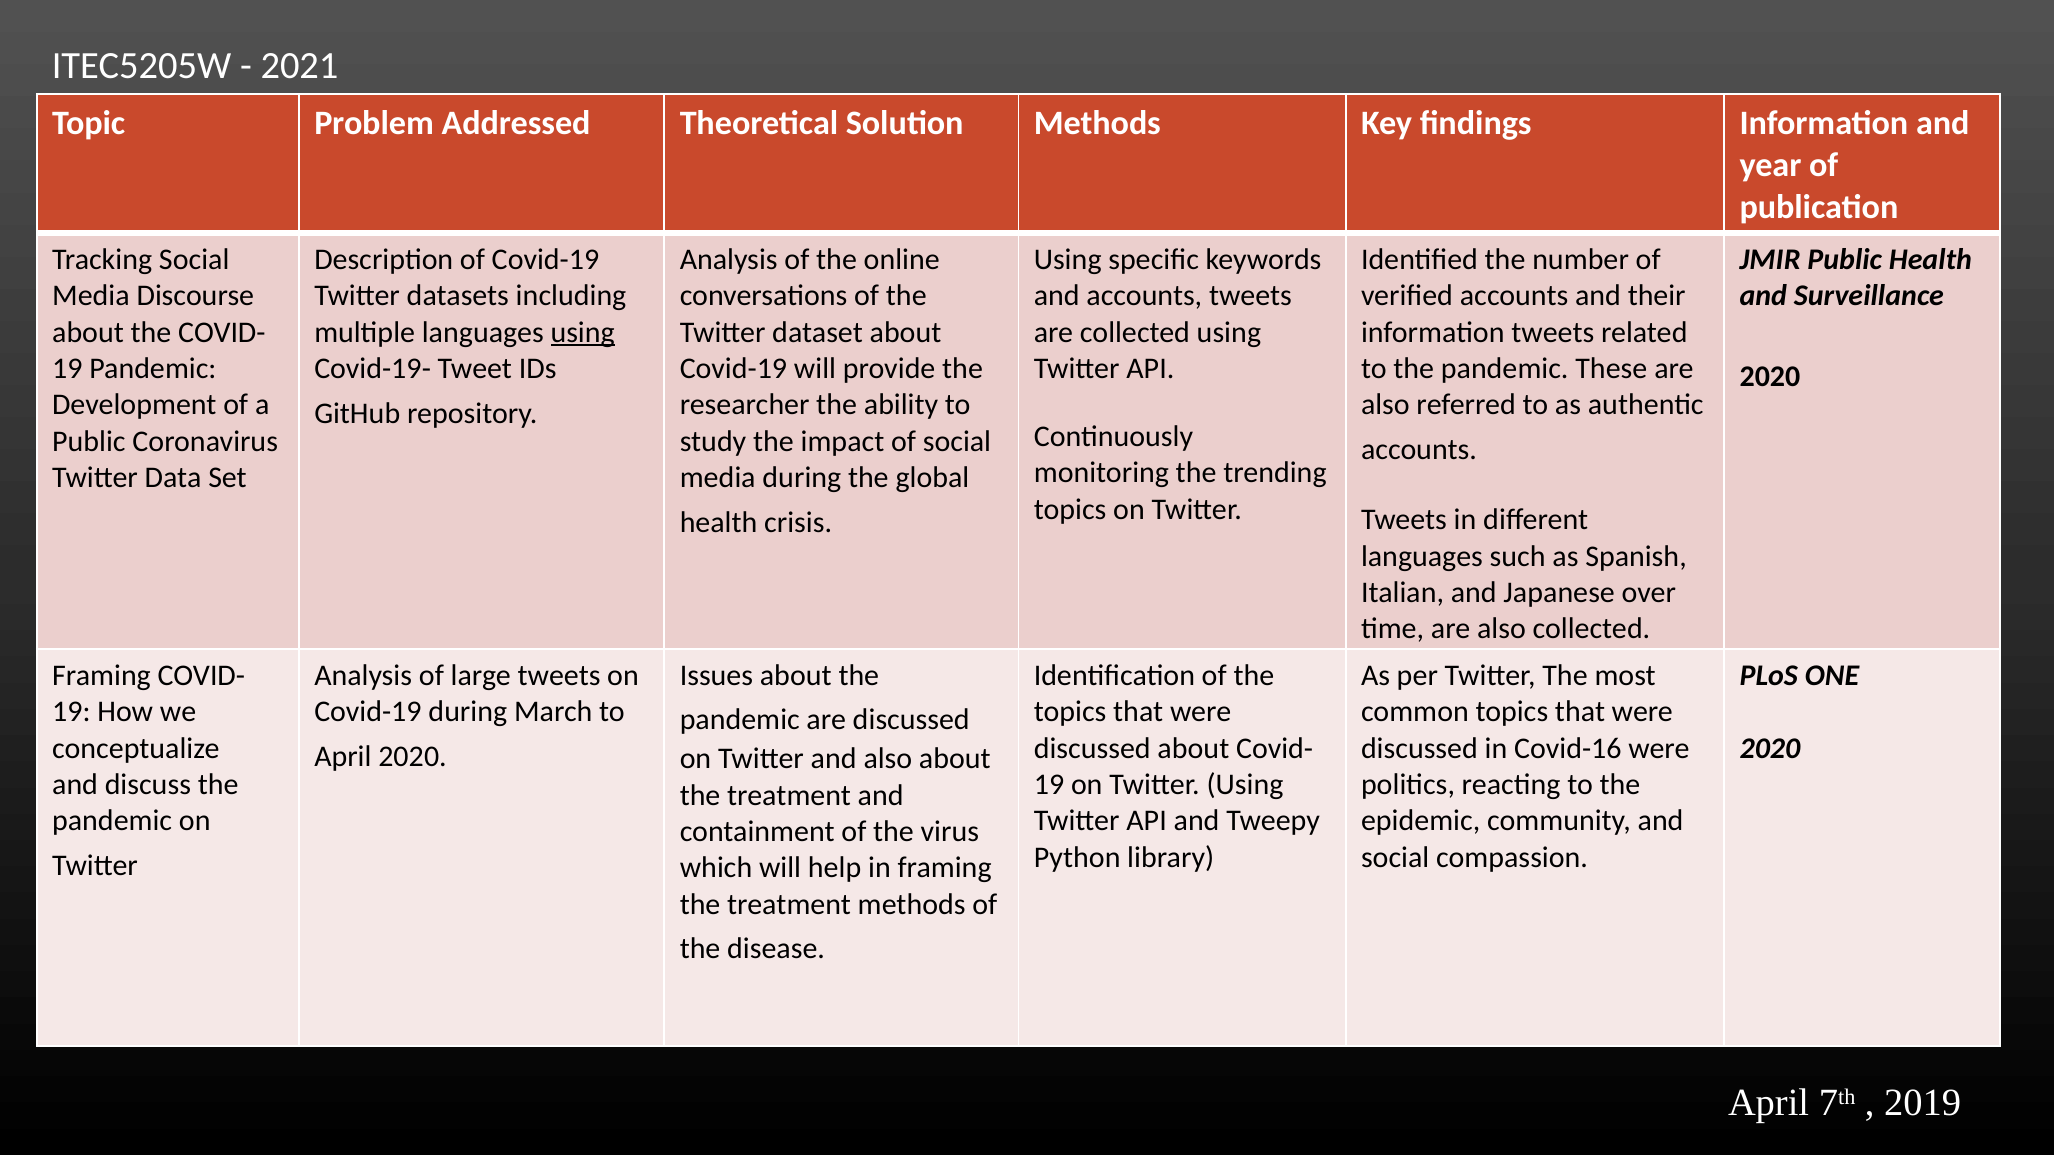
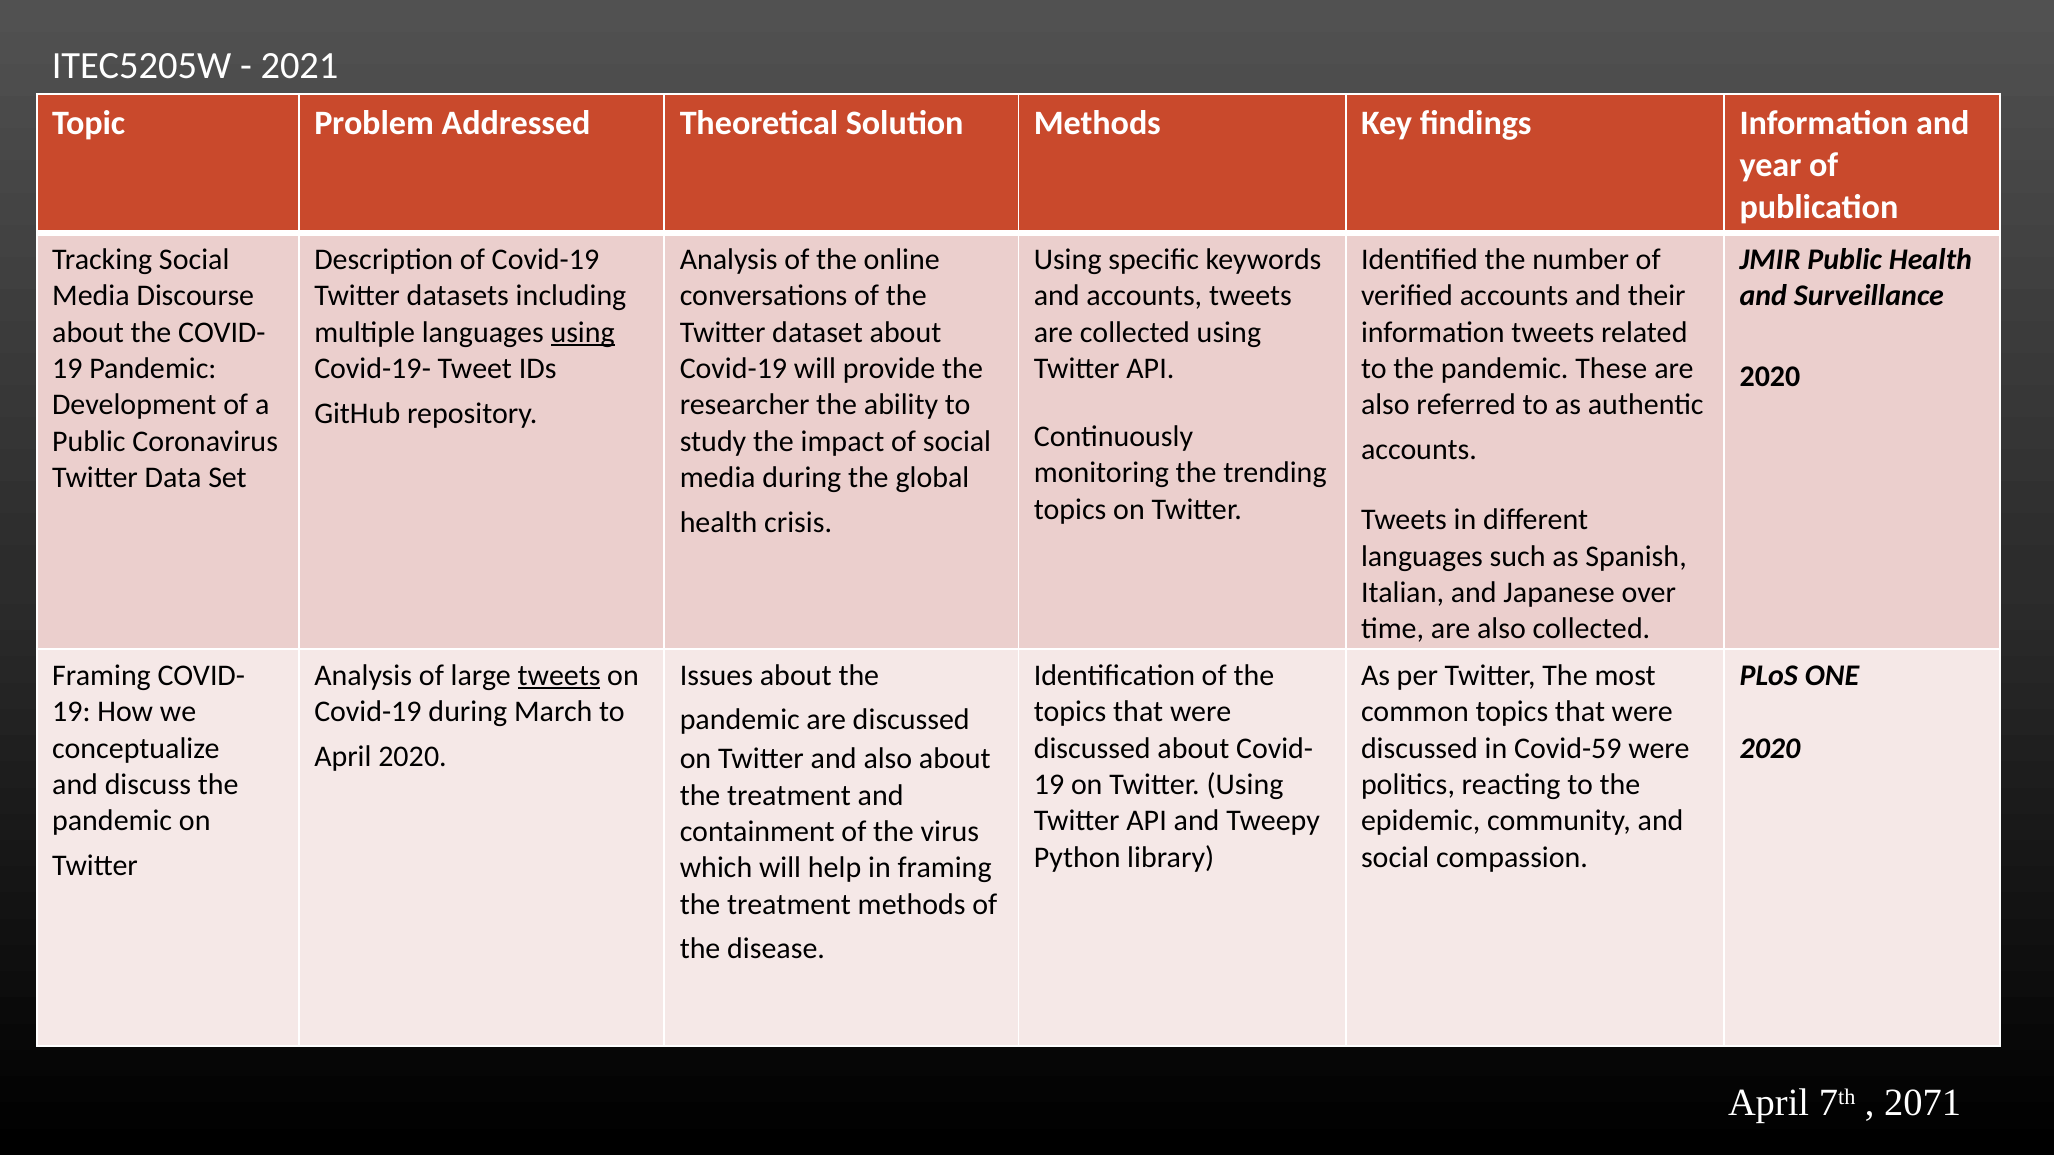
tweets underline: none -> present (559, 676)
Covid-16: Covid-16 -> Covid-59 (1568, 748)
2019: 2019 -> 2071 (1923, 1103)
